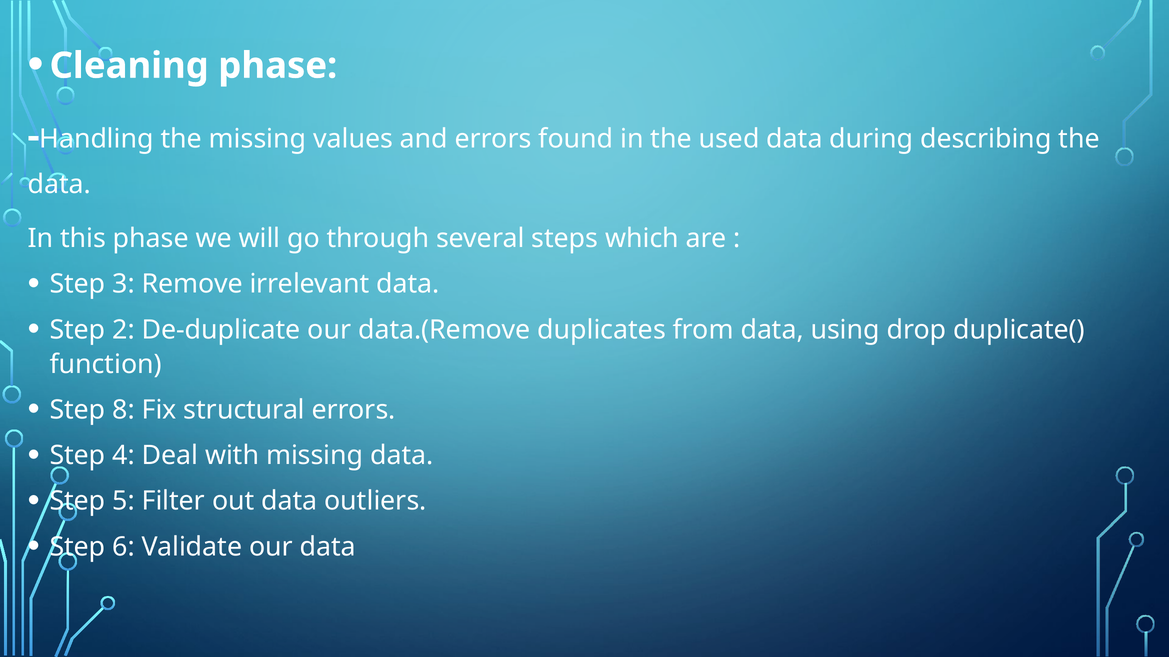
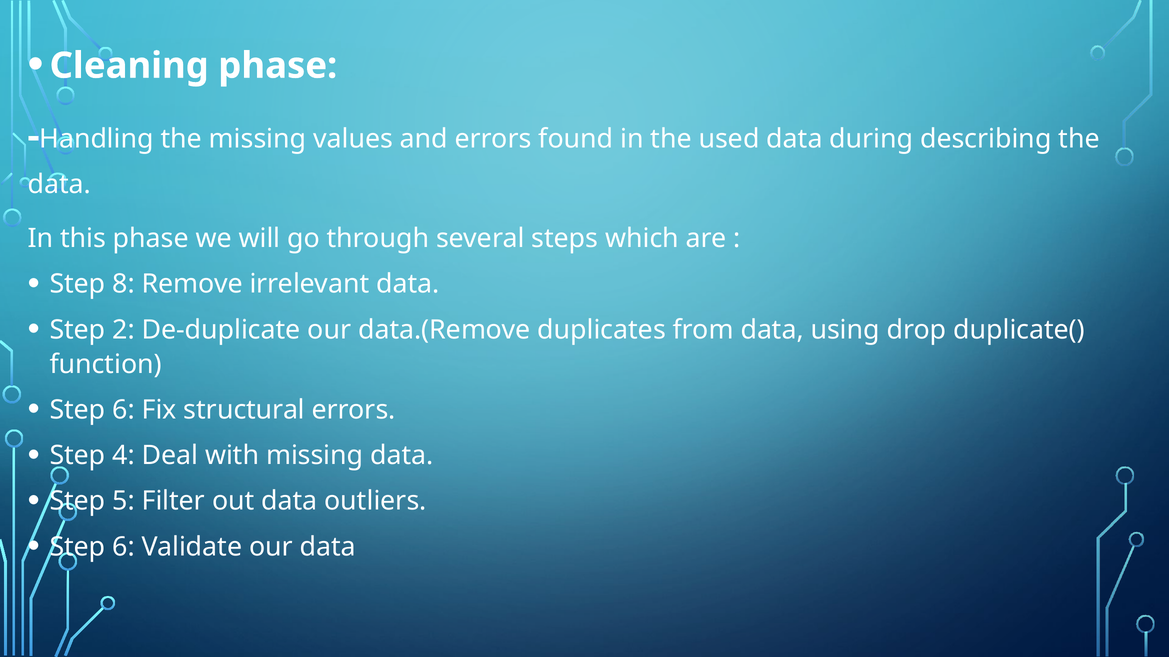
3: 3 -> 8 (123, 284)
8: 8 -> 6 (123, 410)
